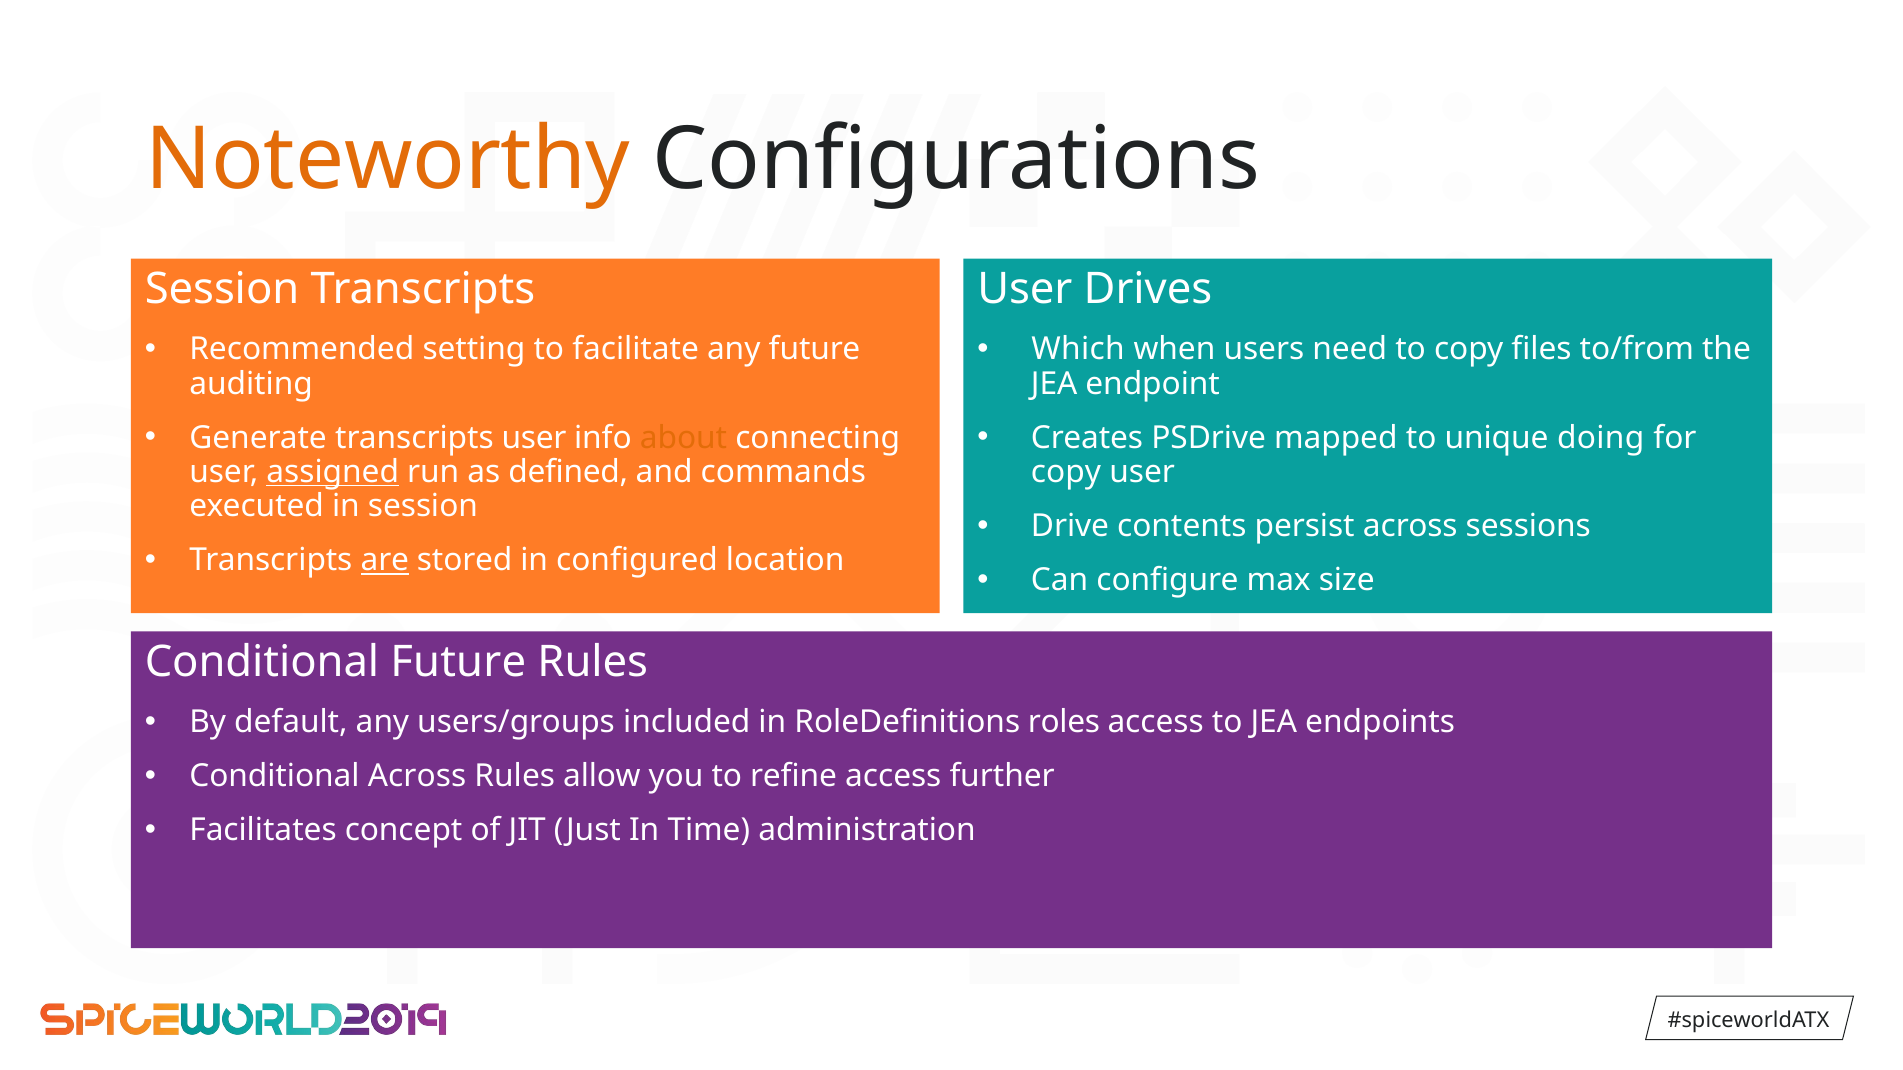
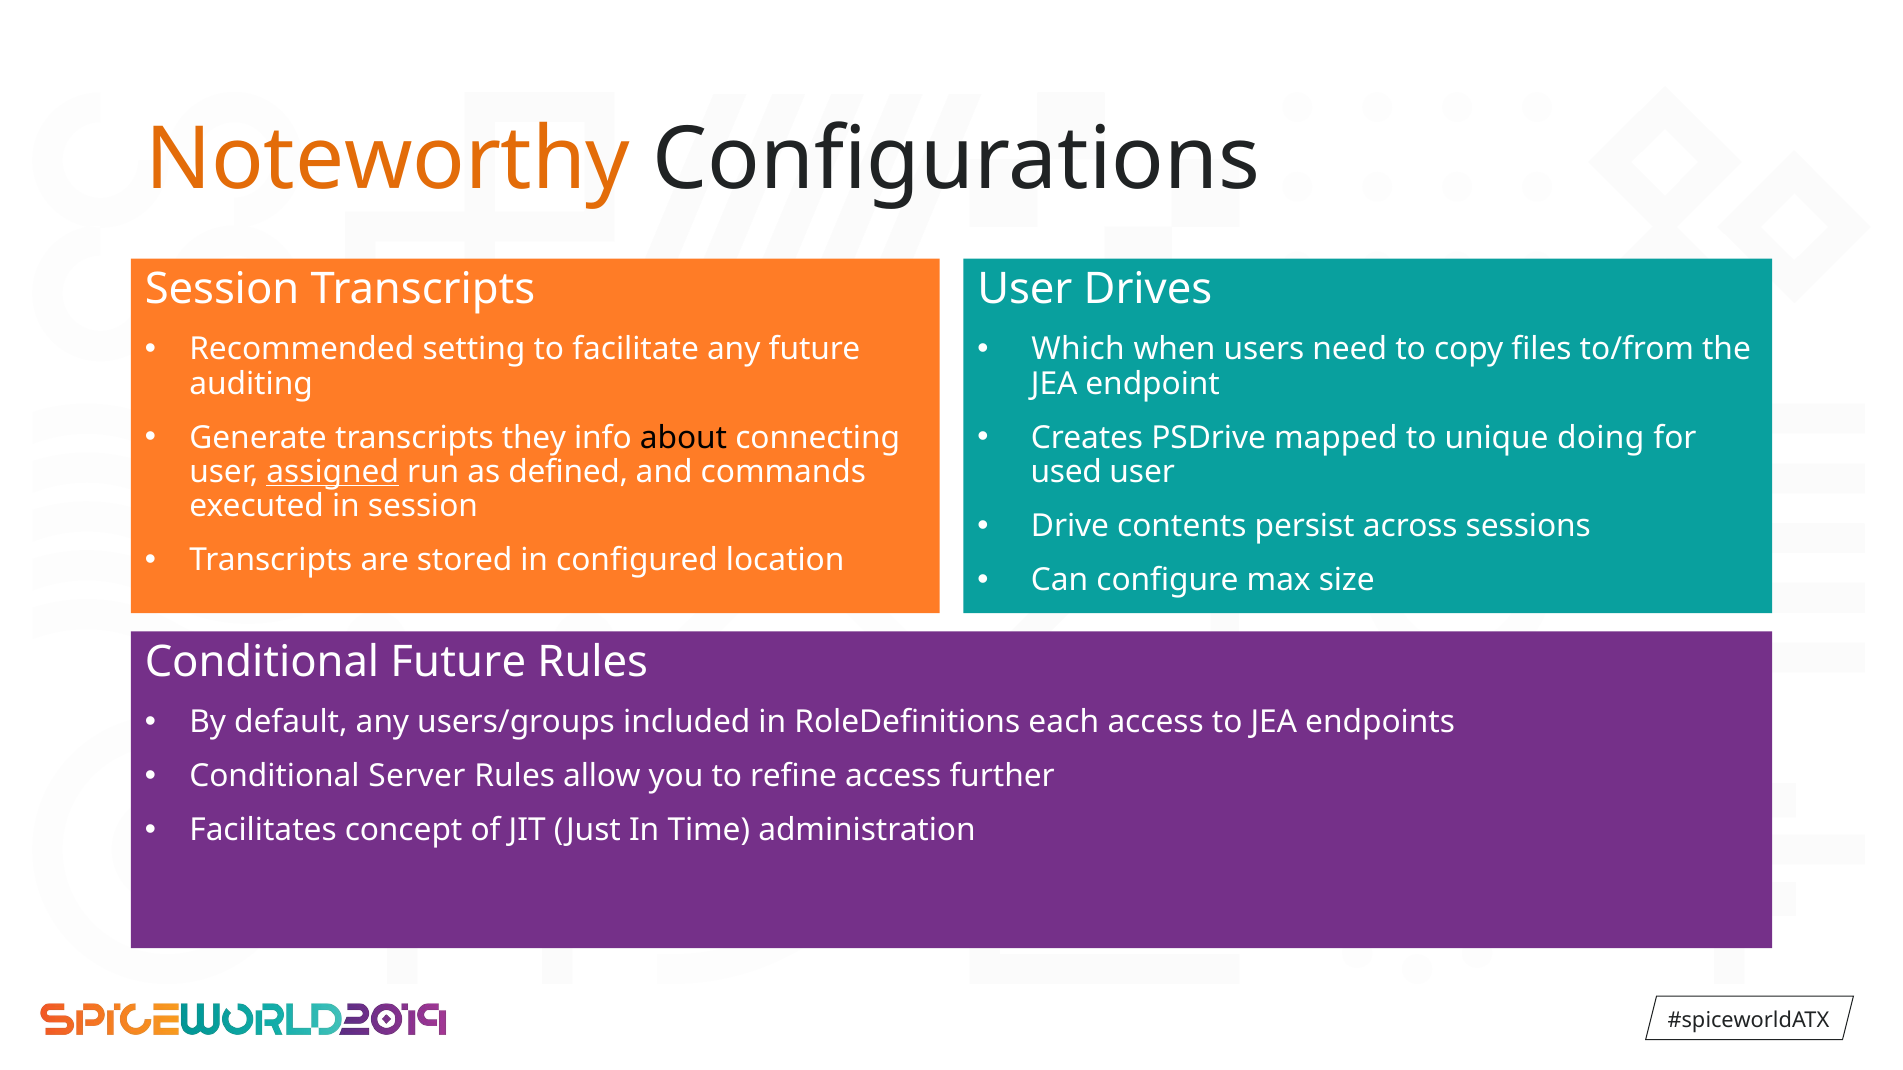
transcripts user: user -> they (534, 438)
about colour: orange -> black (683, 438)
copy: copy -> used (1066, 472)
are underline: present -> none (385, 560)
roles: roles -> each (1064, 722)
Conditional Across: Across -> Server (417, 777)
